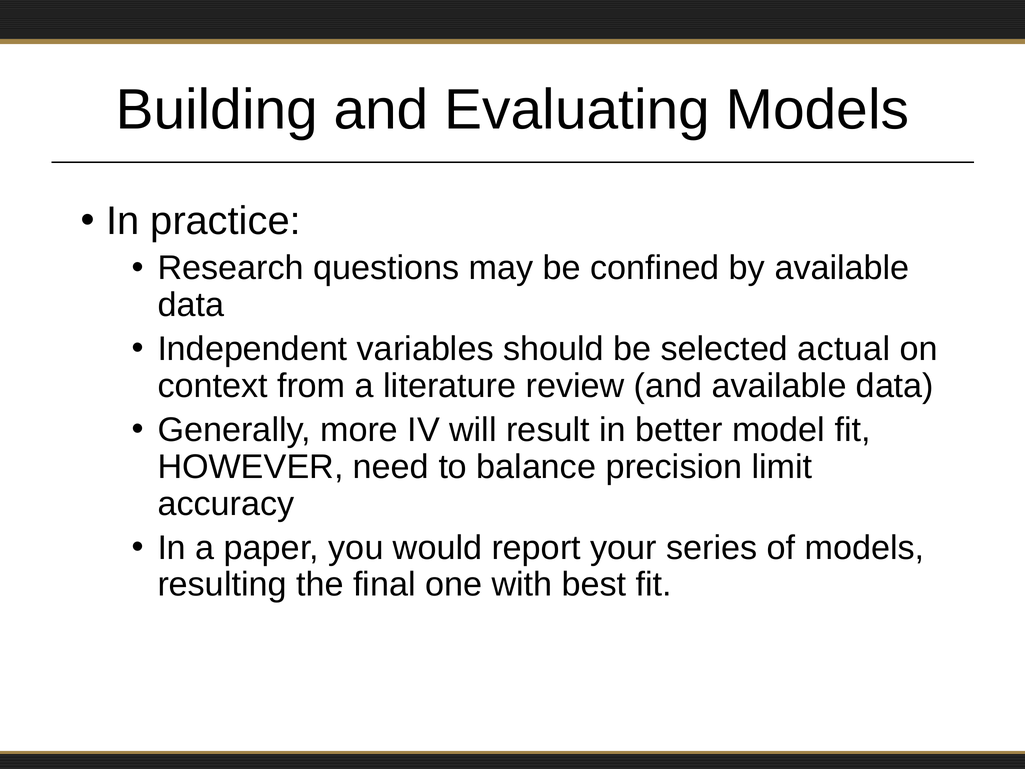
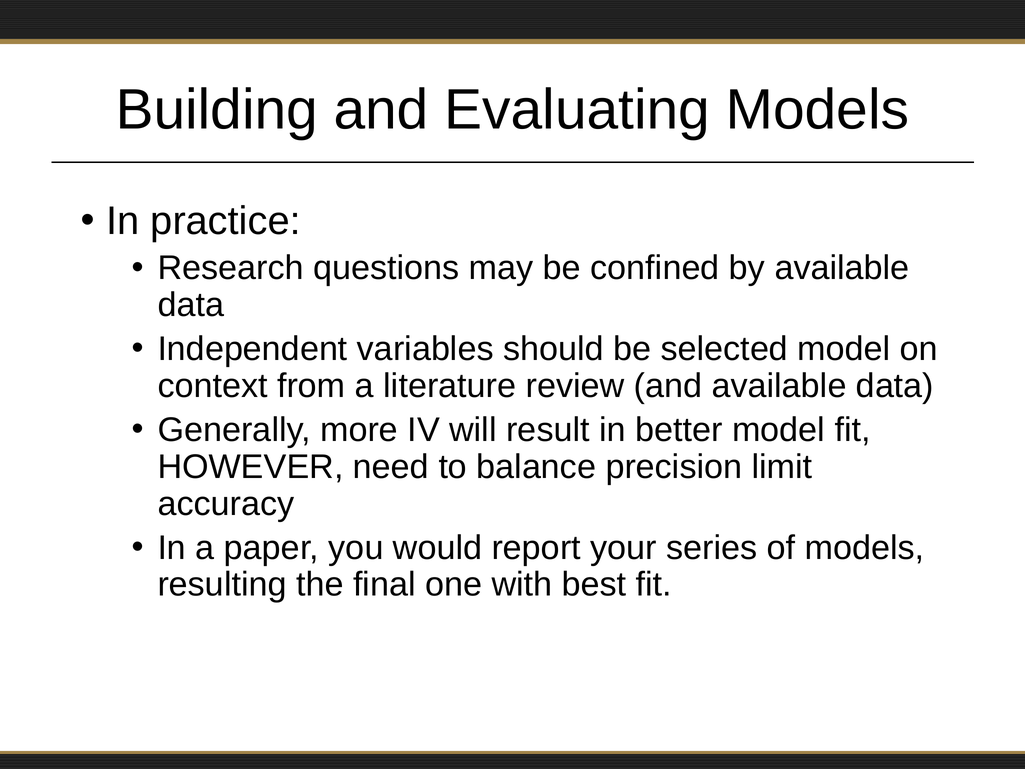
selected actual: actual -> model (844, 349)
